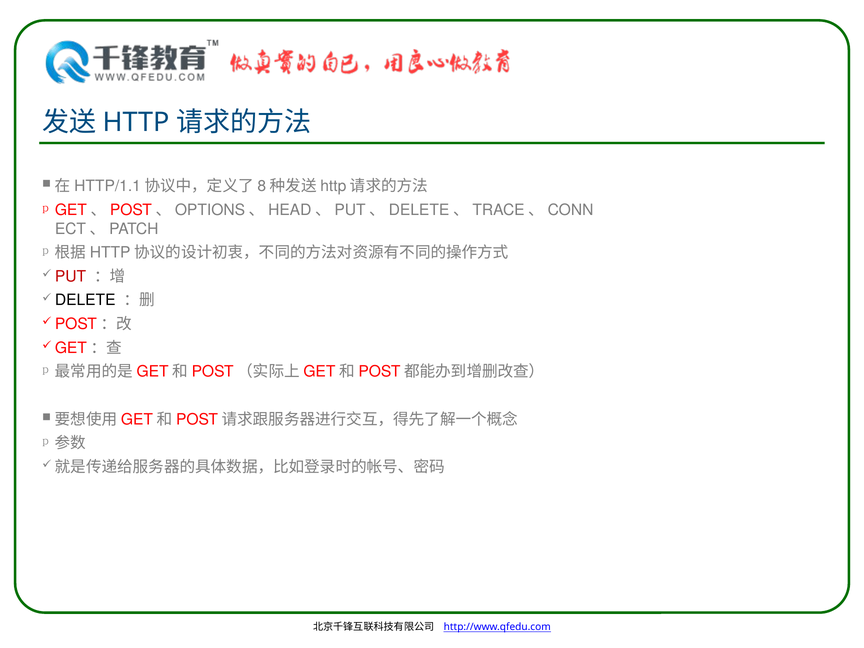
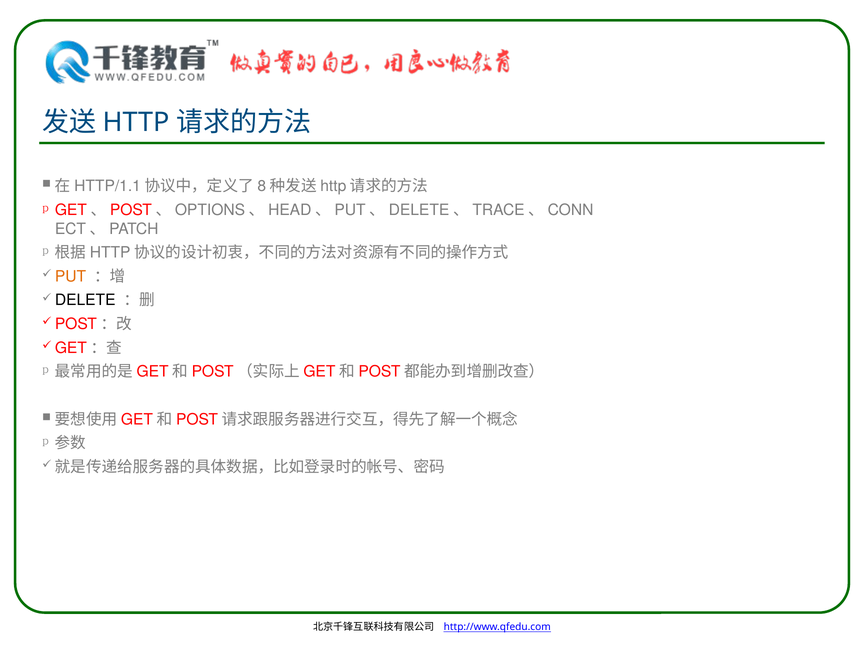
PUT colour: red -> orange (70, 277)
